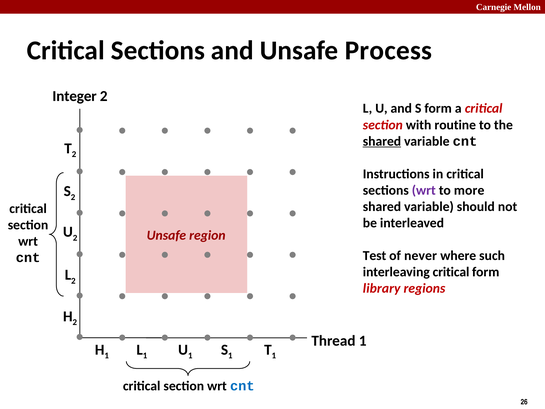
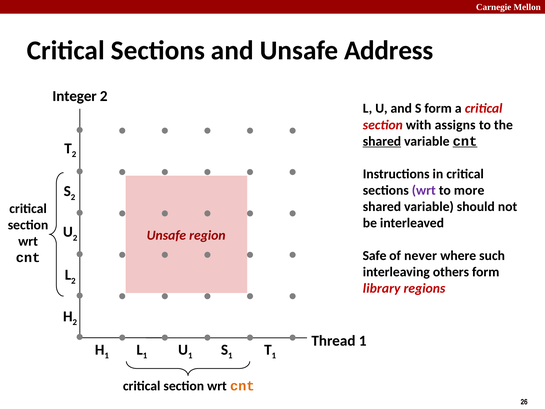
Process: Process -> Address (389, 51)
routine: routine -> assigns (455, 125)
cnt underline: none -> present (465, 141)
Test: Test -> Safe (375, 256)
interleaving critical: critical -> others (451, 272)
cnt colour: blue -> orange (242, 386)
